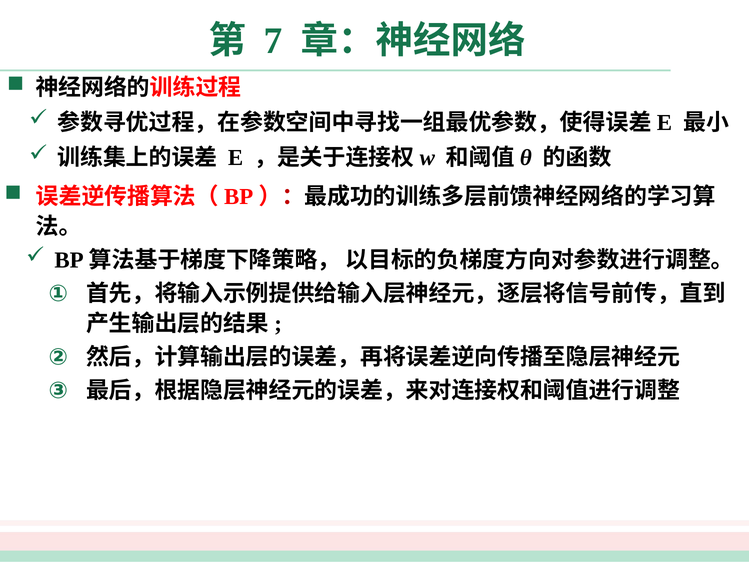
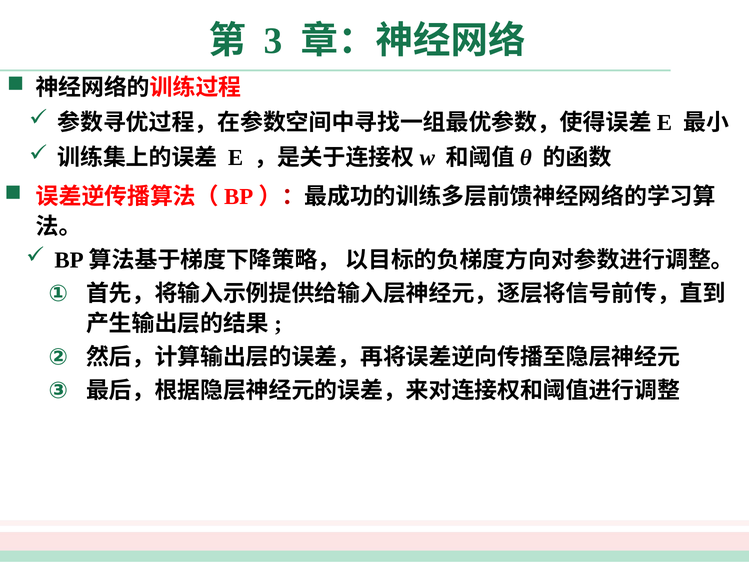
7: 7 -> 3 (273, 41)
